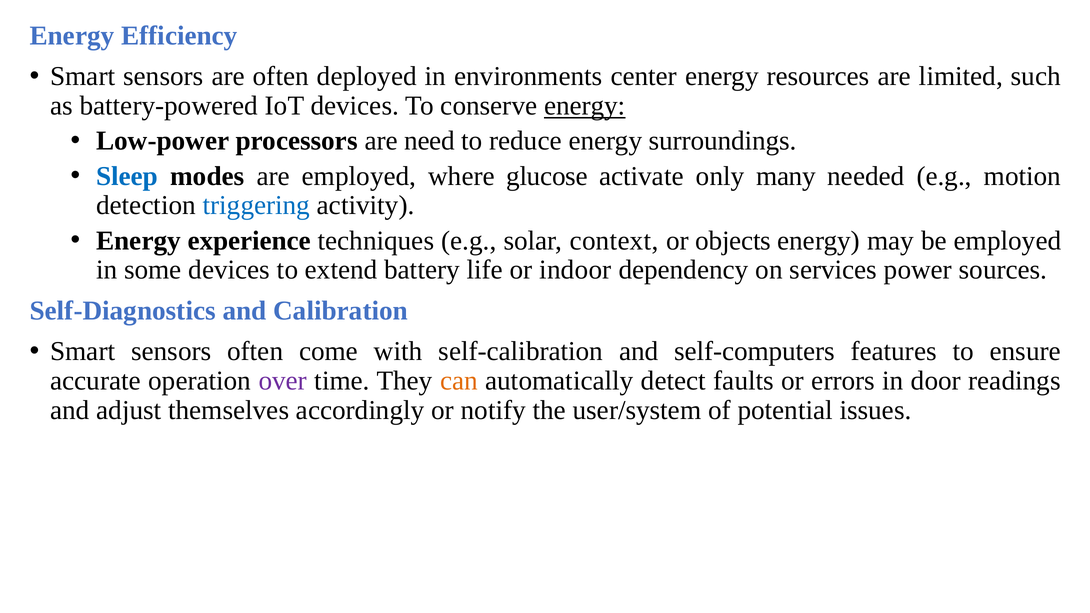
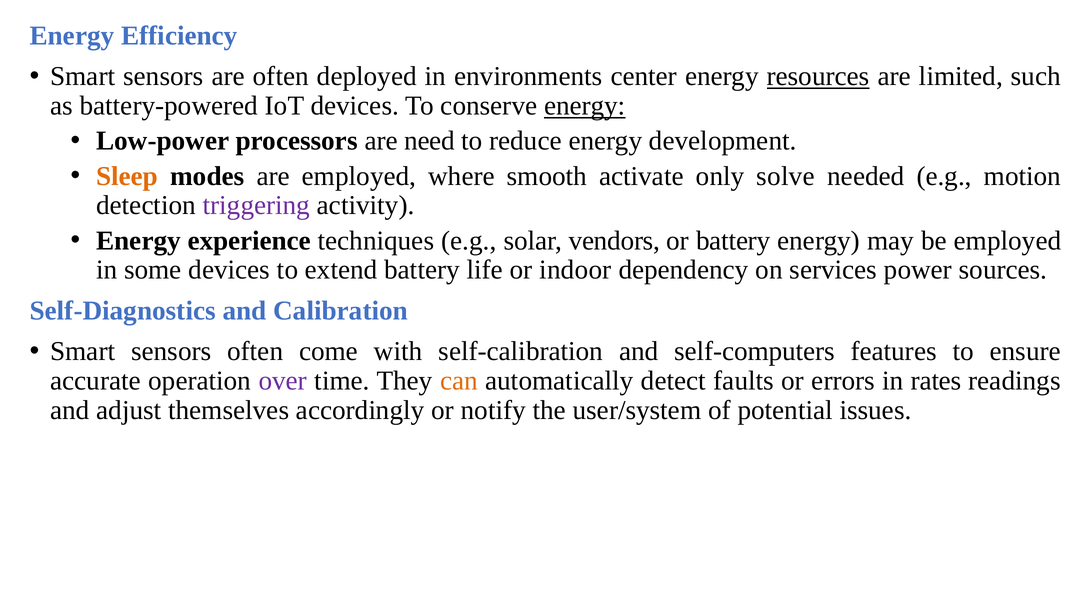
resources underline: none -> present (818, 76)
surroundings: surroundings -> development (723, 141)
Sleep colour: blue -> orange (127, 176)
glucose: glucose -> smooth (547, 176)
many: many -> solve (786, 176)
triggering colour: blue -> purple (256, 205)
context: context -> vendors (614, 241)
or objects: objects -> battery (733, 241)
door: door -> rates (936, 381)
